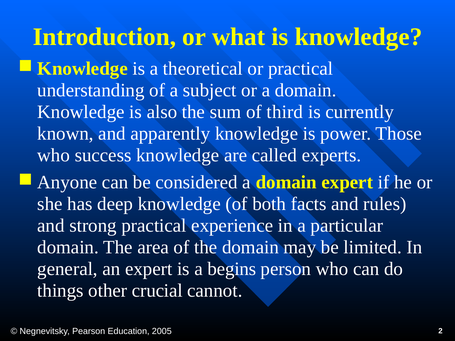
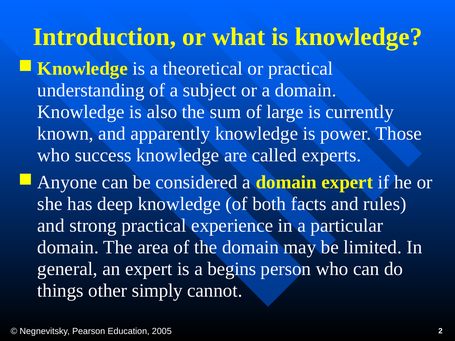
third: third -> large (285, 112)
crucial: crucial -> simply (157, 291)
